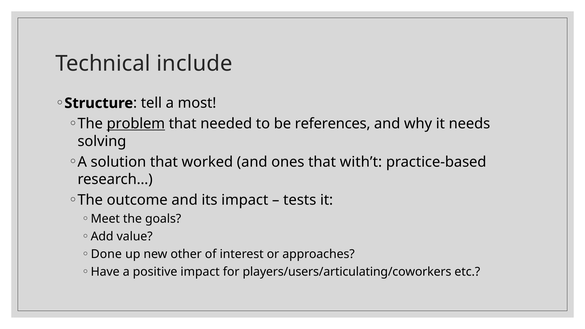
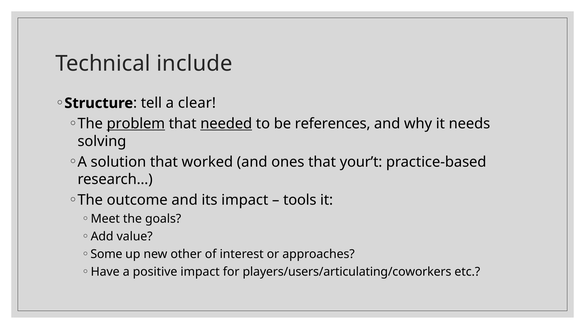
most: most -> clear (197, 103)
needed underline: none -> present (226, 124)
with’t: with’t -> your’t (361, 162)
tests: tests -> tools (300, 200)
Done: Done -> Some (106, 254)
